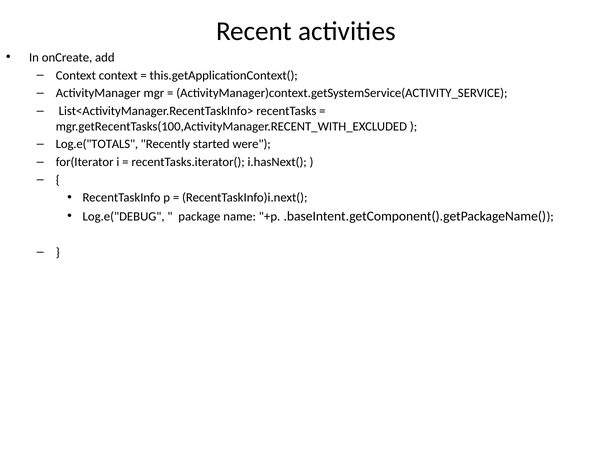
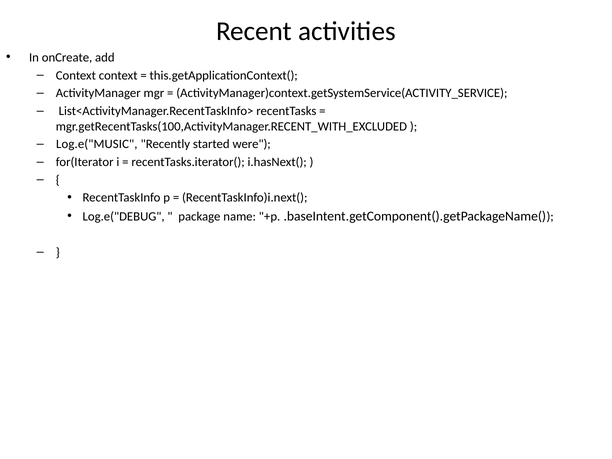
Log.e("TOTALS: Log.e("TOTALS -> Log.e("MUSIC (97, 144)
